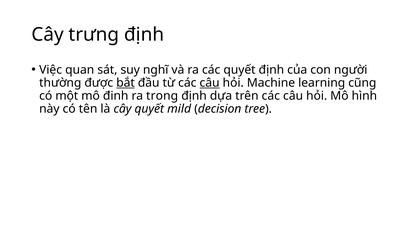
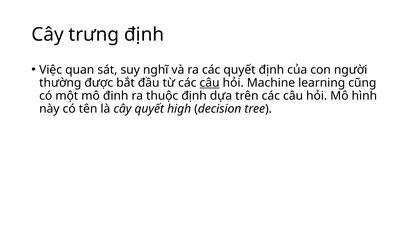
bắt underline: present -> none (126, 83)
trọng: trọng -> thuộc (162, 96)
mild: mild -> high (179, 109)
